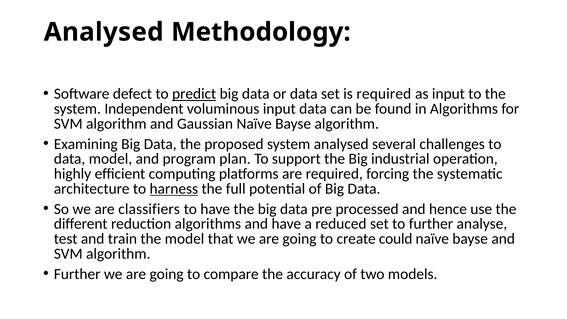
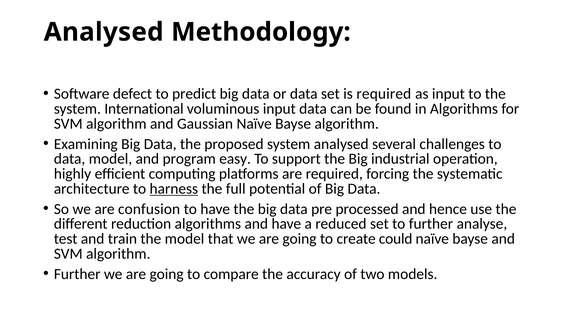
predict underline: present -> none (194, 94)
Independent: Independent -> International (144, 109)
plan: plan -> easy (235, 159)
classifiers: classifiers -> confusion (149, 209)
